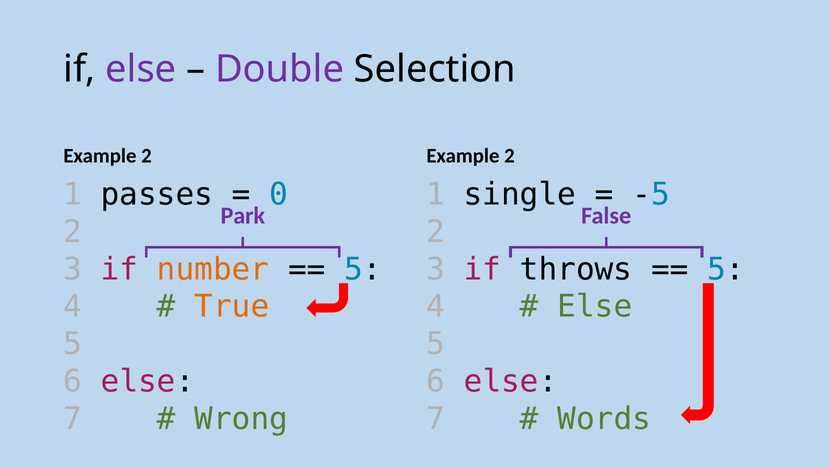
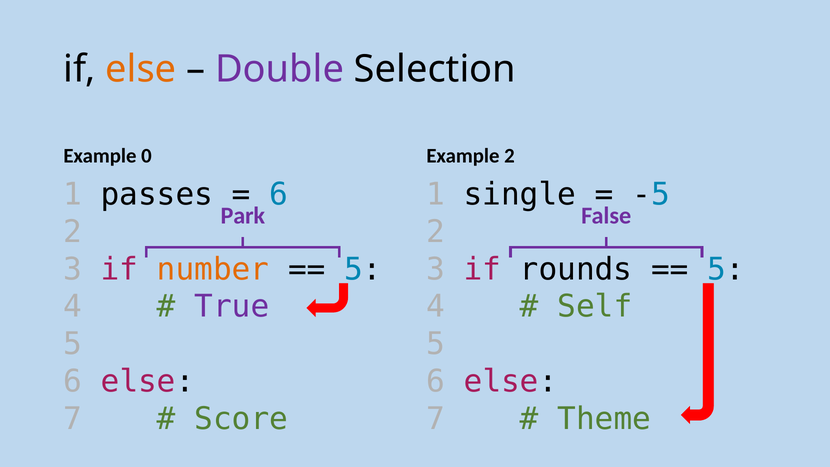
else colour: purple -> orange (141, 69)
2: 2 -> 0 (146, 156)
0: 0 -> 6 (279, 195)
throws: throws -> rounds (576, 269)
True colour: orange -> purple (232, 307)
Else: Else -> Self (595, 307)
Wrong: Wrong -> Score (241, 419)
Words: Words -> Theme (604, 419)
